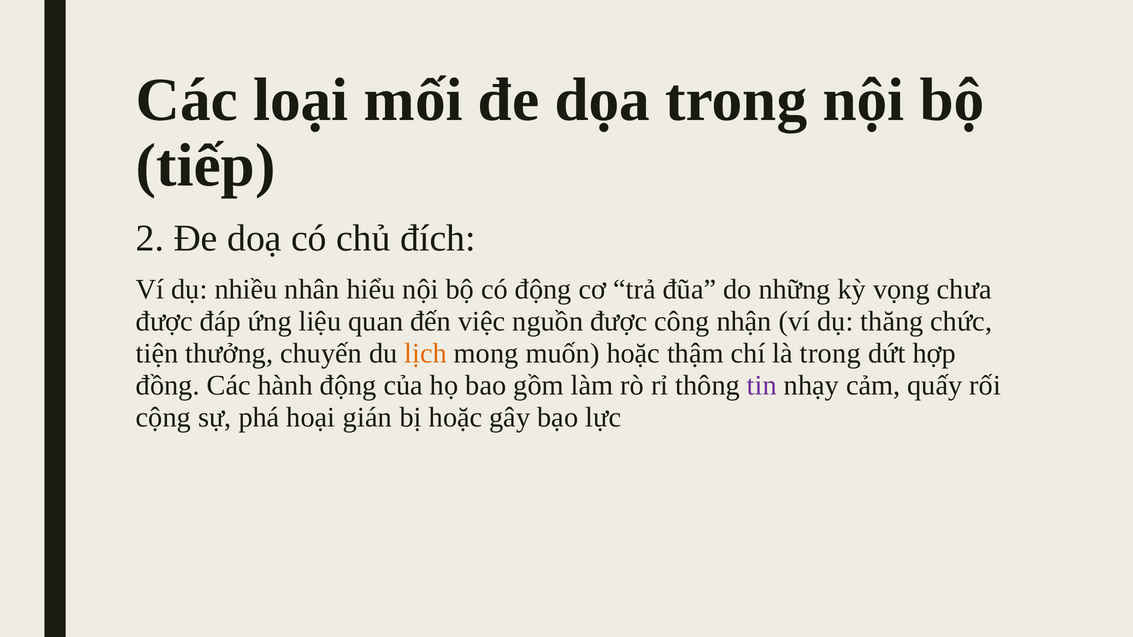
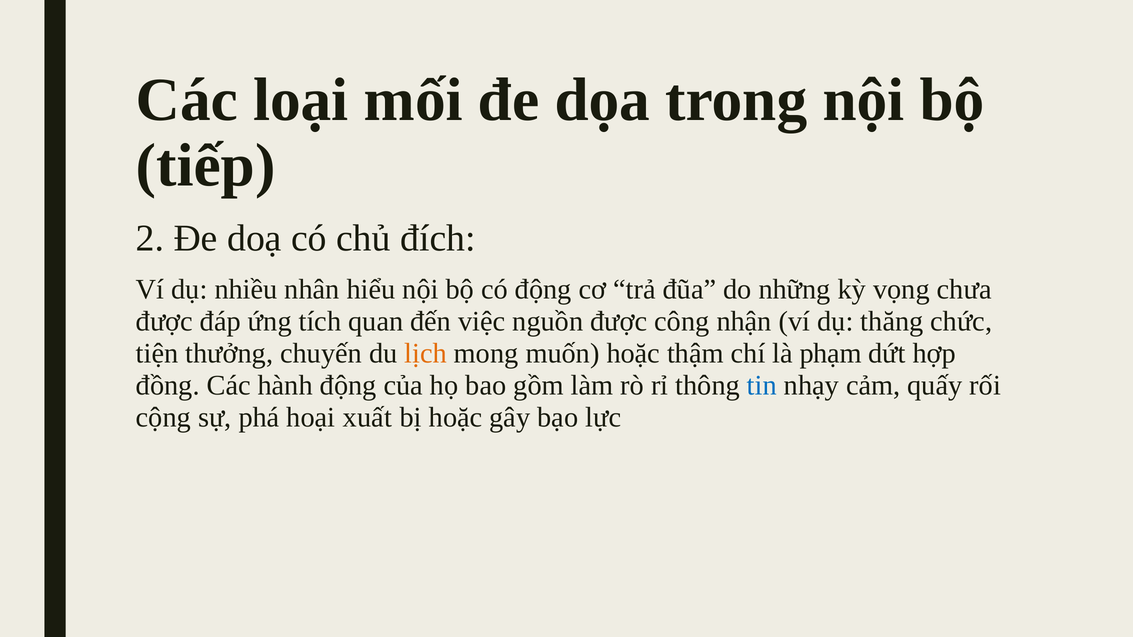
liệu: liệu -> tích (320, 322)
là trong: trong -> phạm (831, 354)
tin colour: purple -> blue (762, 386)
gián: gián -> xuất (367, 418)
